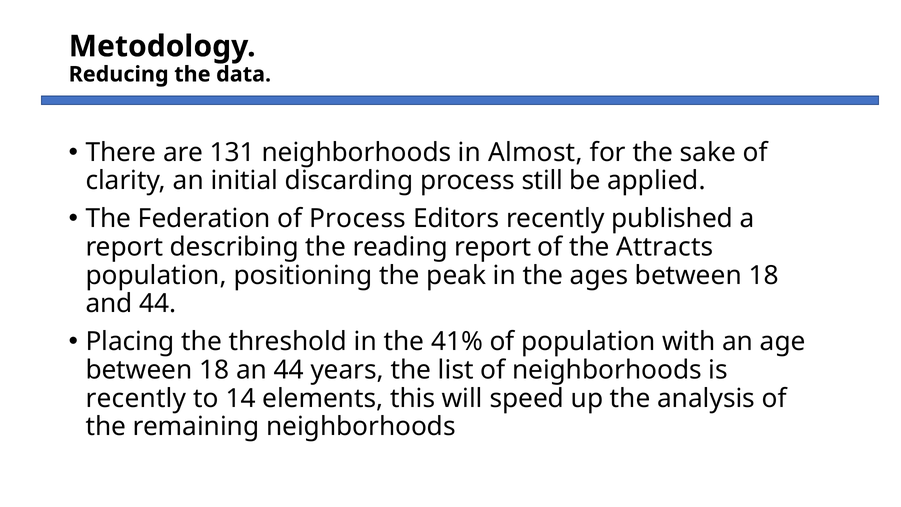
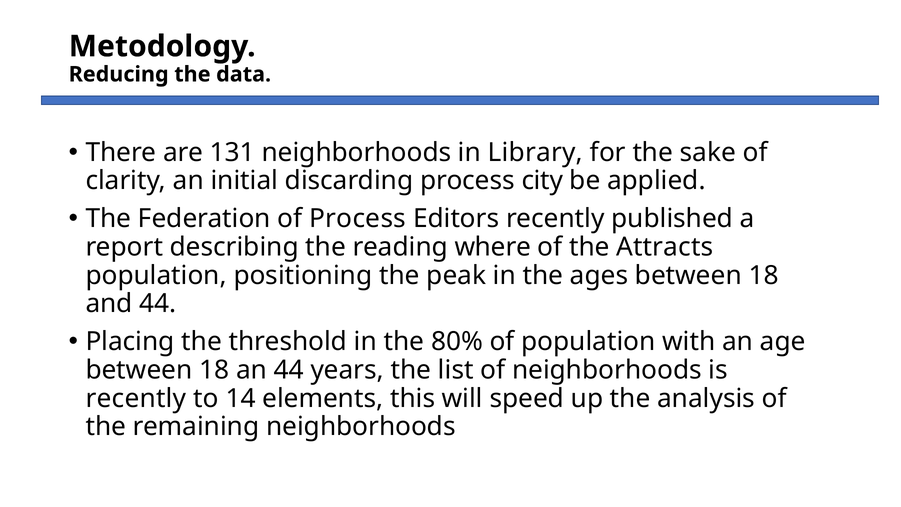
Almost: Almost -> Library (535, 152)
still: still -> city (542, 181)
reading report: report -> where (493, 247)
41%: 41% -> 80% (457, 341)
